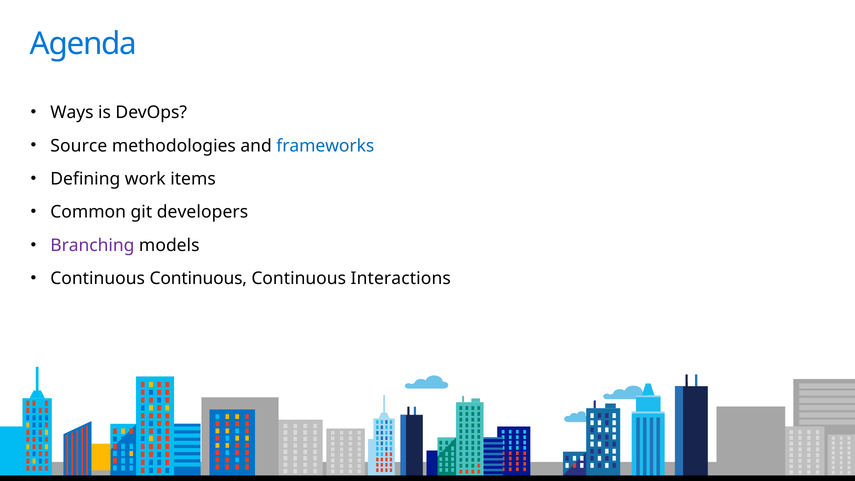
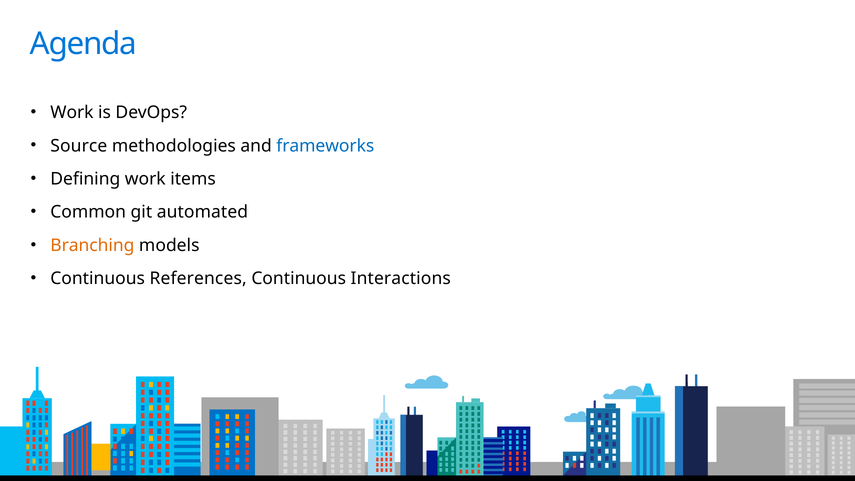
Ways: Ways -> Work (72, 113)
developers: developers -> automated (202, 212)
Branching colour: purple -> orange (92, 245)
Continuous: Continuous -> References (198, 278)
